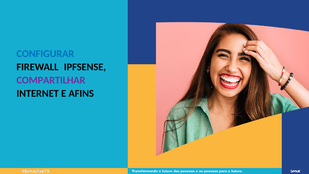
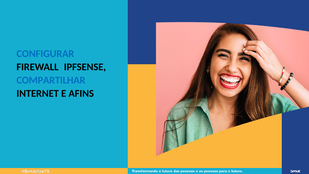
COMPARTILHAR colour: purple -> blue (51, 80)
